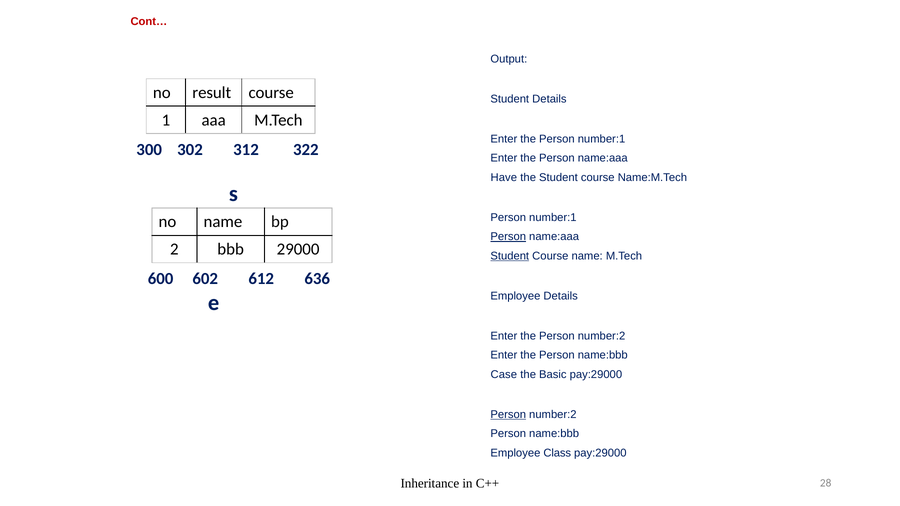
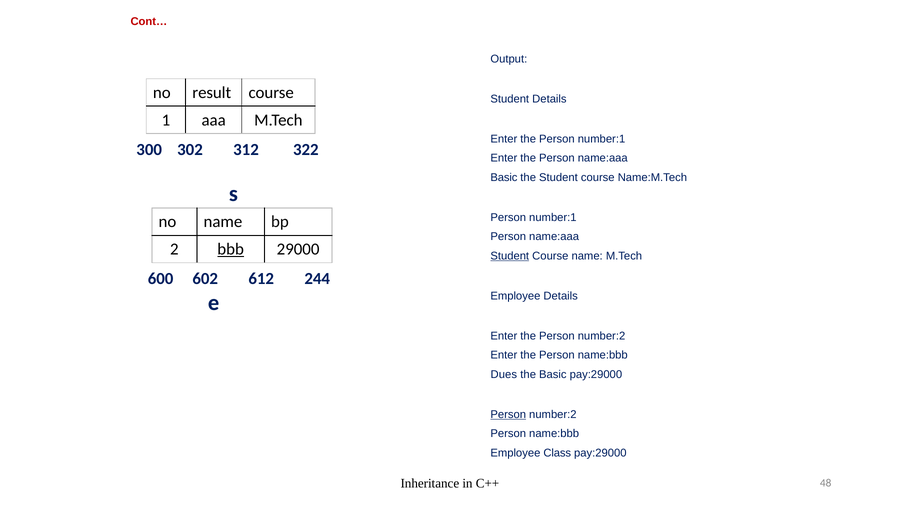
Have: Have -> Basic (504, 178)
Person underline: present -> none (508, 237)
bbb underline: none -> present (231, 249)
636: 636 -> 244 (317, 279)
Case: Case -> Dues (504, 375)
28: 28 -> 48 (826, 483)
